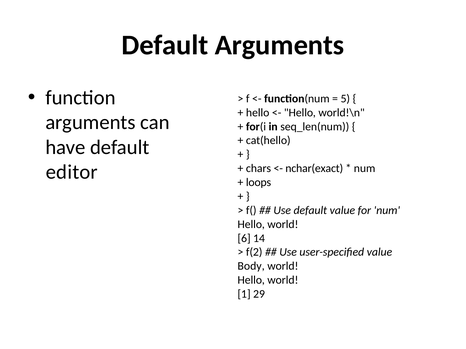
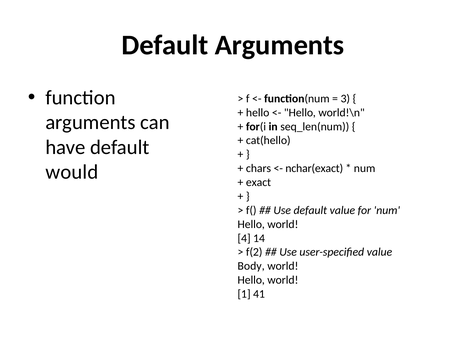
5: 5 -> 3 (345, 99)
editor: editor -> would (72, 172)
loops: loops -> exact (258, 183)
6: 6 -> 4 (244, 239)
29: 29 -> 41 (259, 294)
